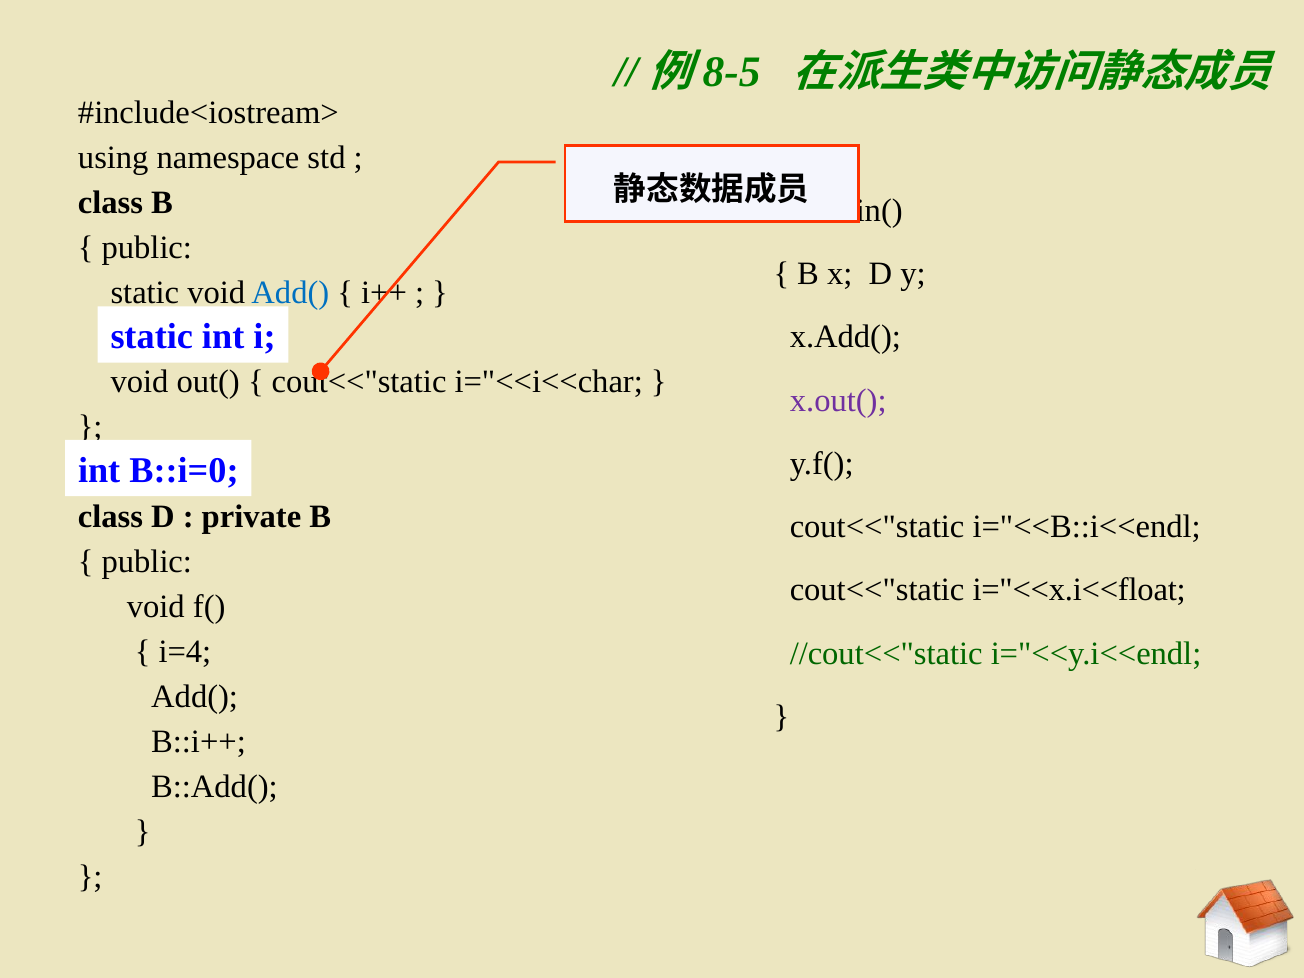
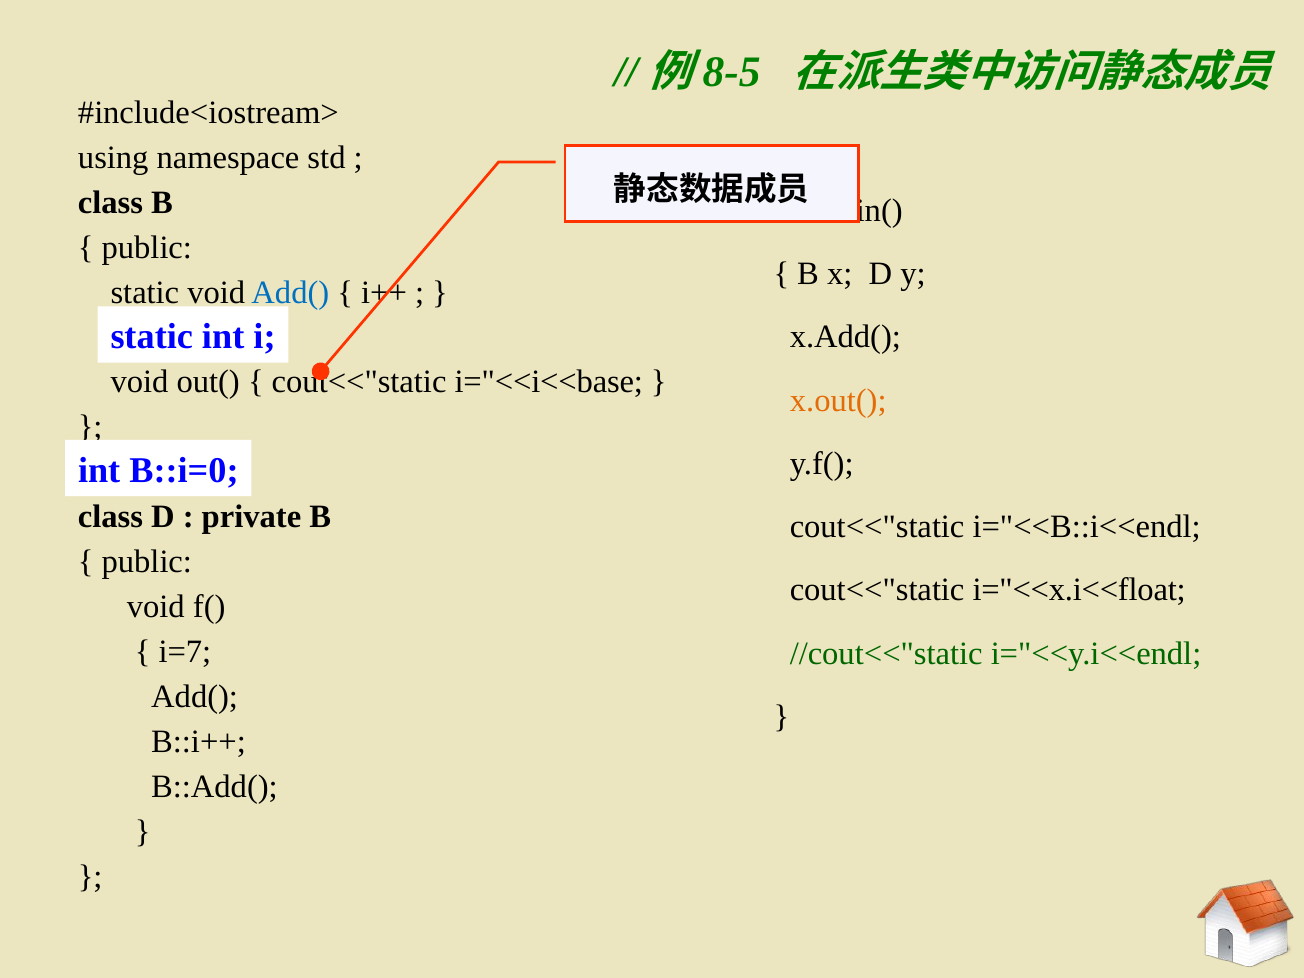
i="<<i<<char: i="<<i<<char -> i="<<i<<base (549, 382)
x.out( colour: purple -> orange (838, 400)
i=4: i=4 -> i=7 (185, 652)
